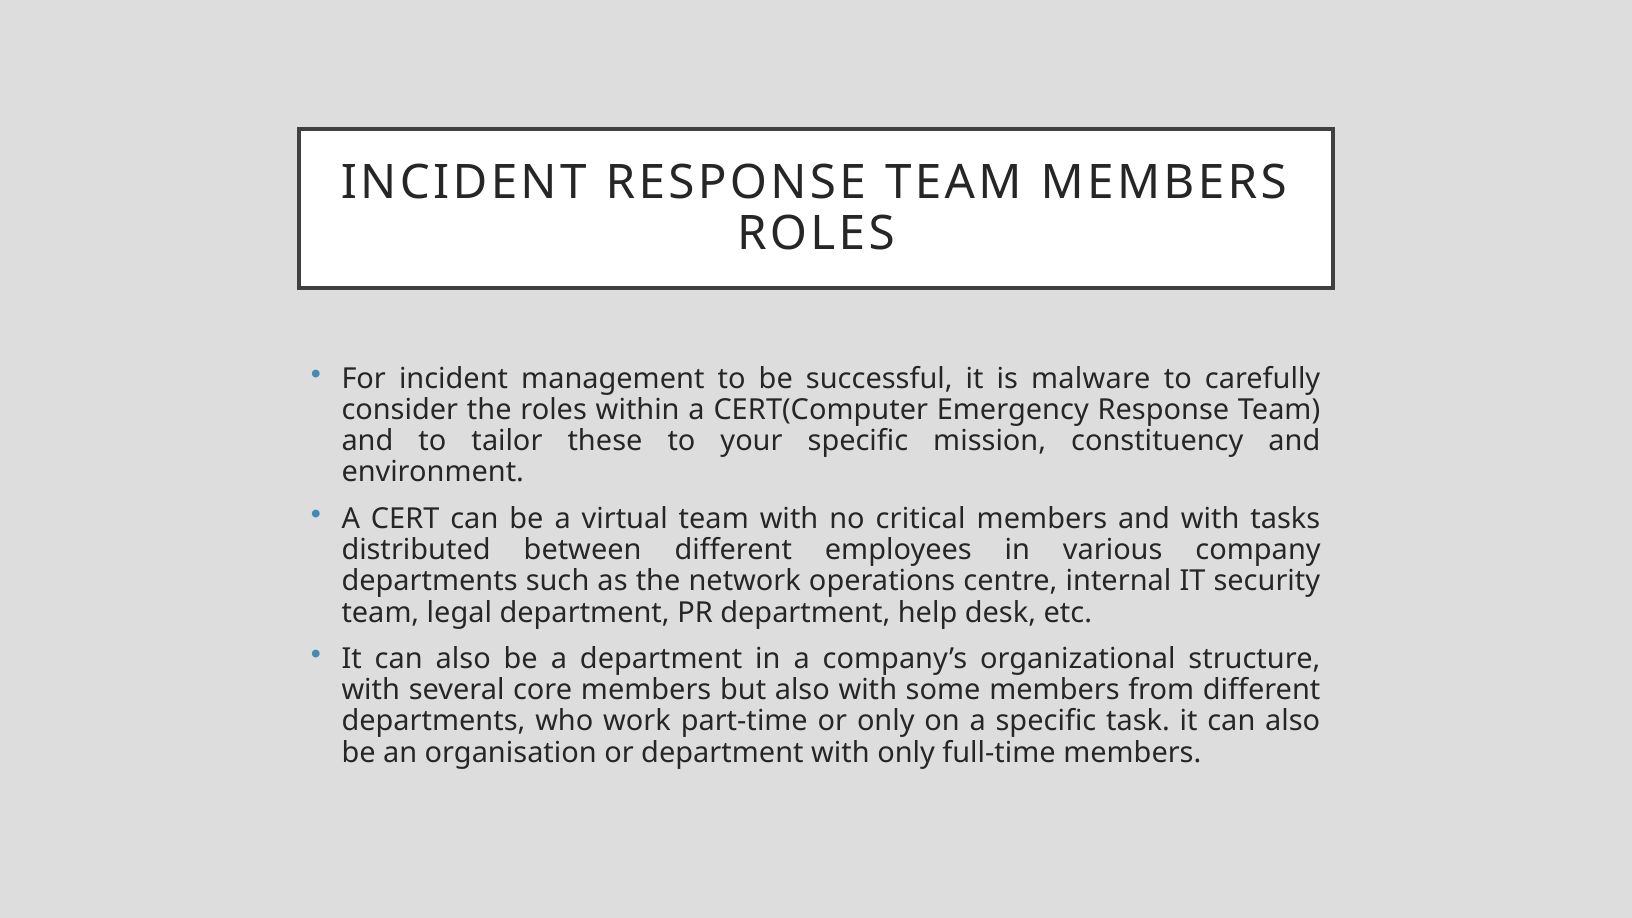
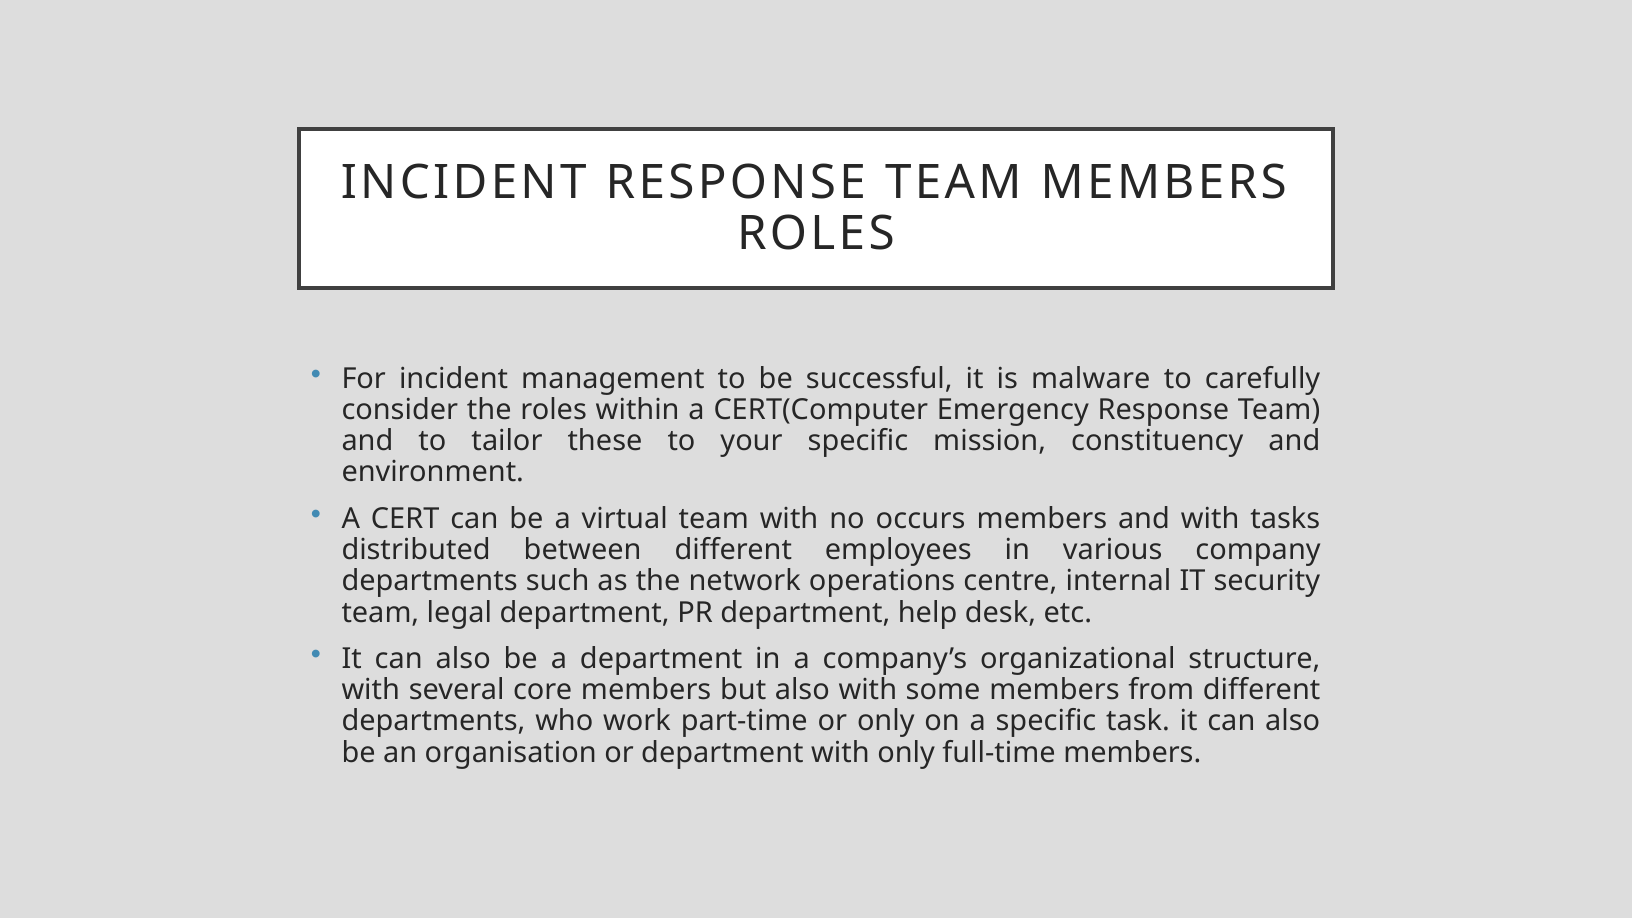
critical: critical -> occurs (921, 519)
